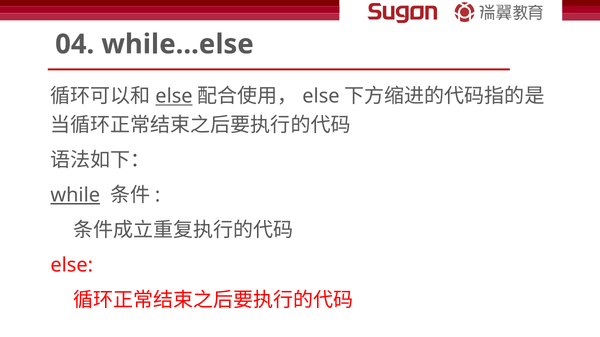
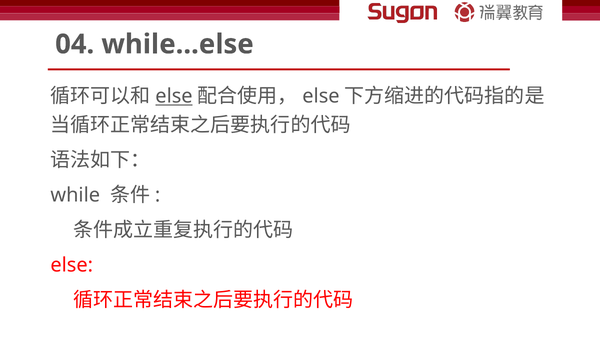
while underline: present -> none (75, 195)
